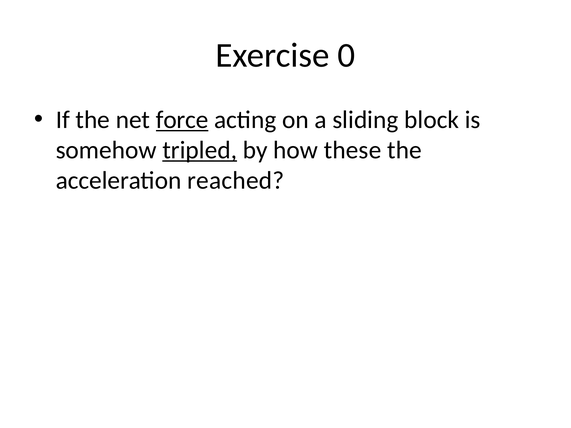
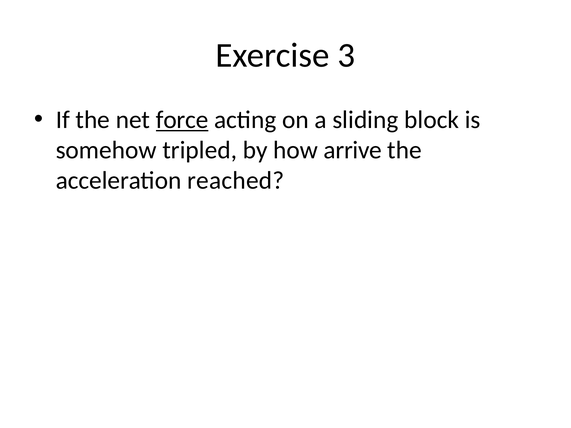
0: 0 -> 3 (346, 55)
tripled underline: present -> none (200, 150)
these: these -> arrive (353, 150)
